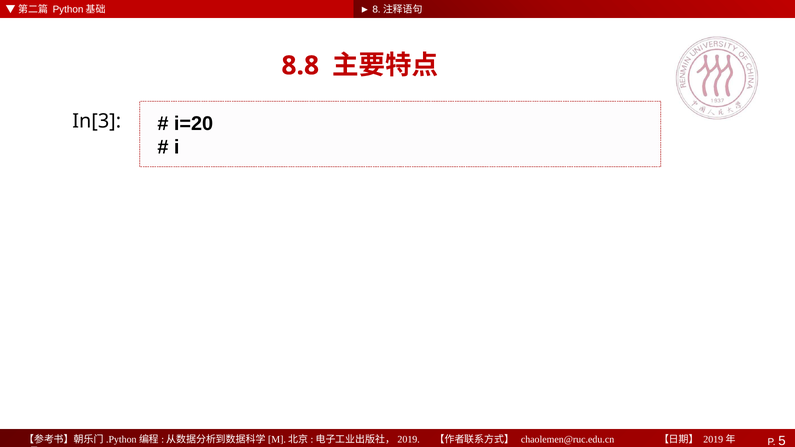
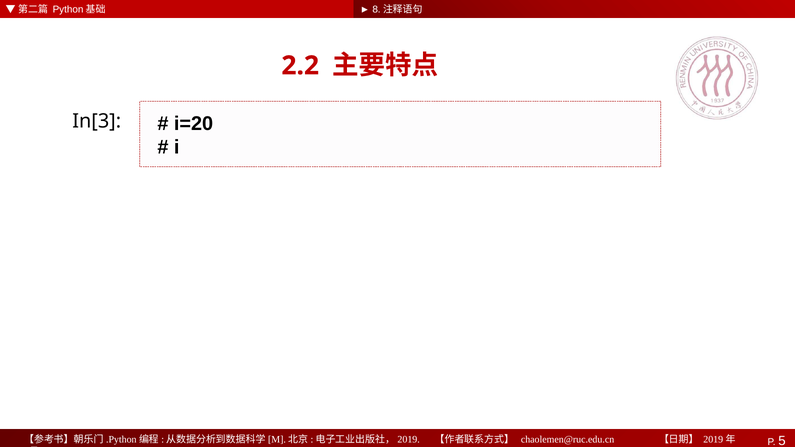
8.8: 8.8 -> 2.2 (300, 66)
